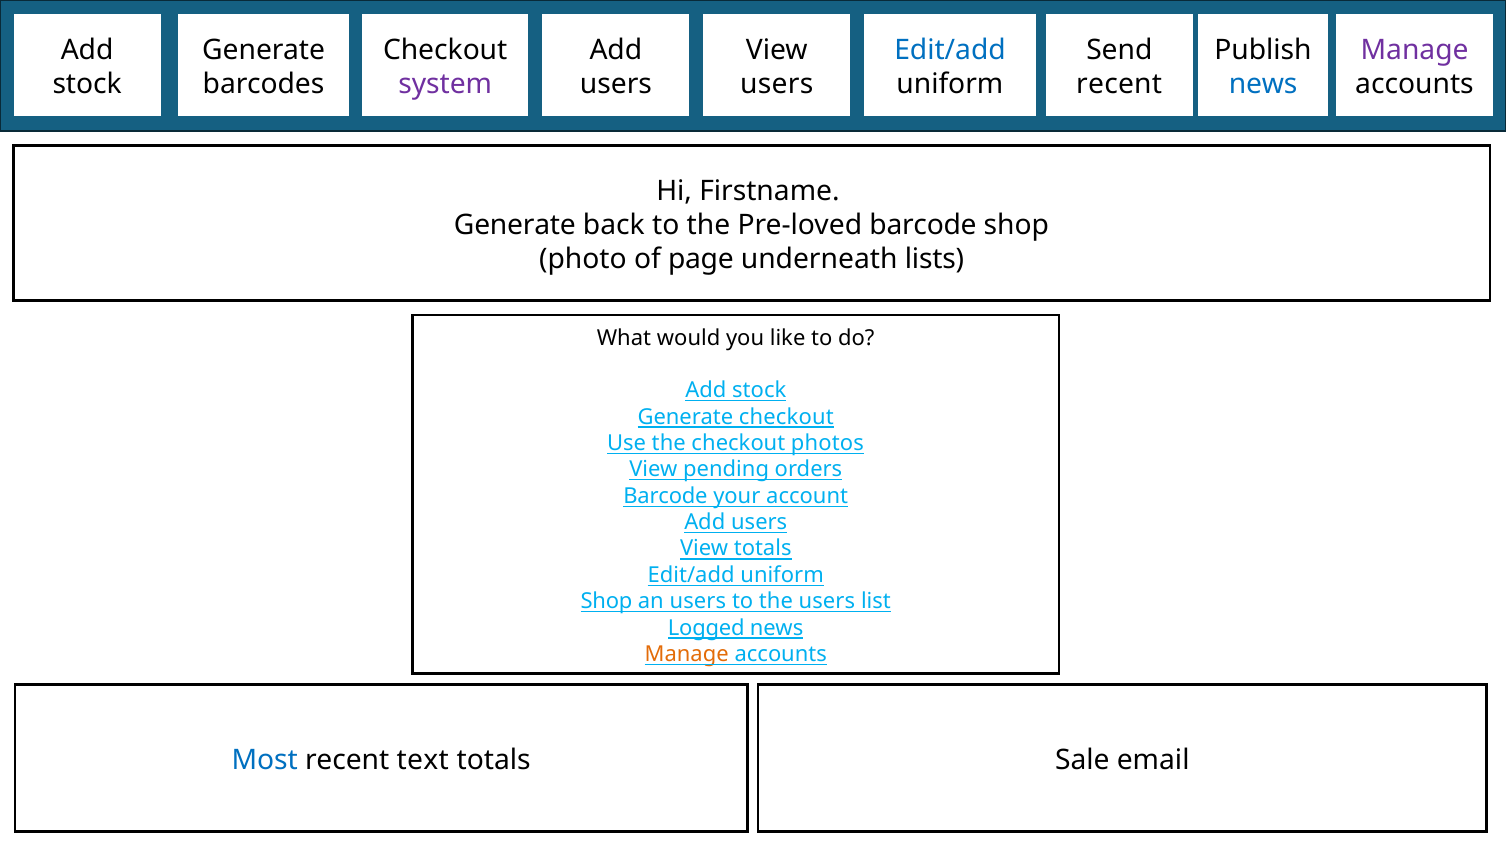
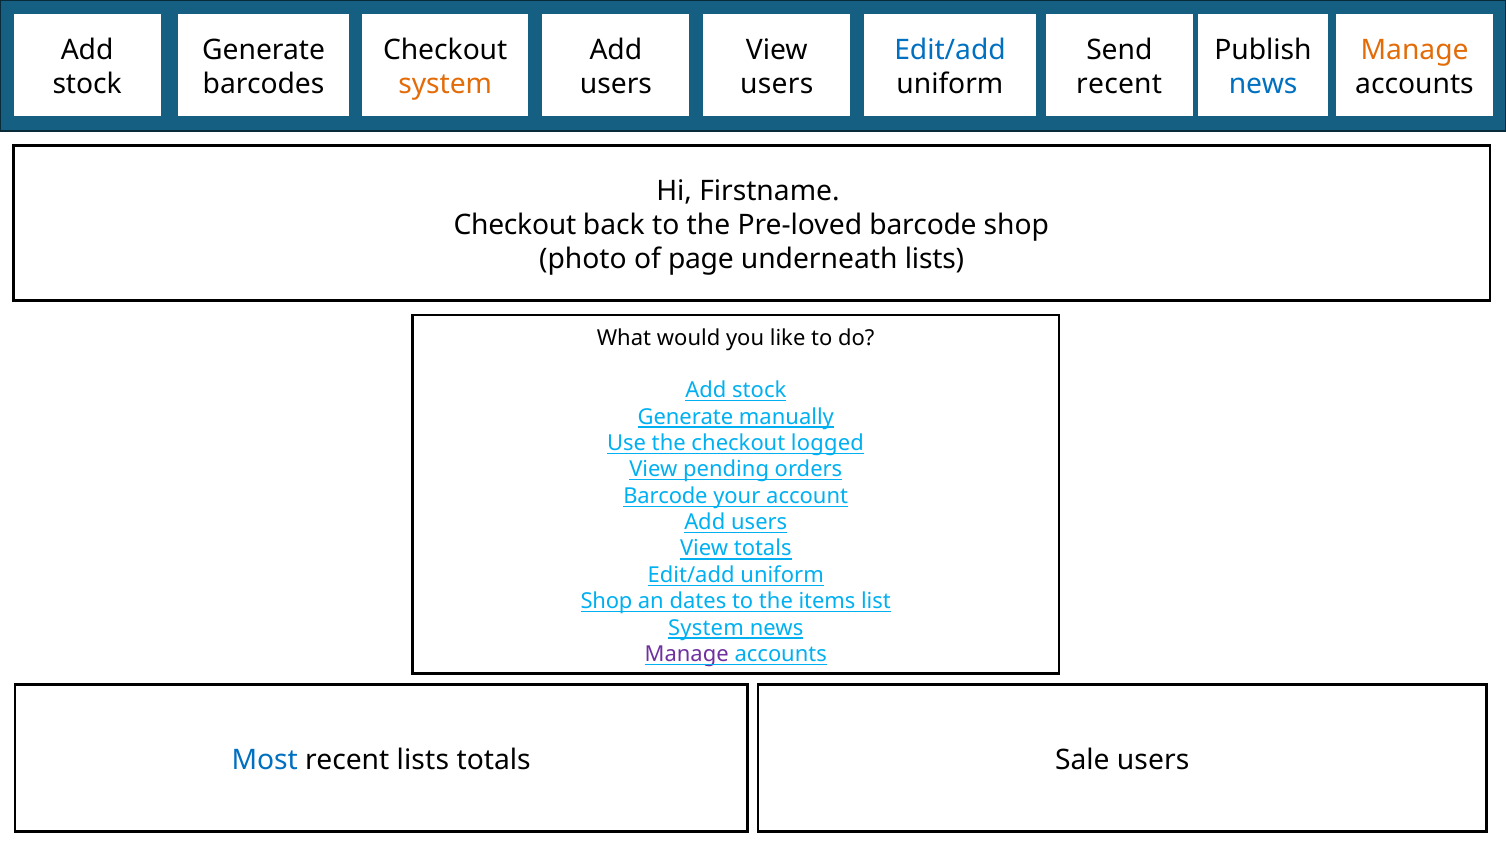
Manage colour: purple -> orange (1415, 50)
system colour: purple -> orange (445, 84)
Generate: Generate -> Checkout (515, 225)
Generate checkout: checkout -> manually (786, 417)
photos: photos -> logged (827, 443)
an users: users -> dates (698, 602)
the users: users -> items (827, 602)
Logged: Logged -> System (706, 628)
Manage colour: orange -> purple (687, 654)
recent text: text -> lists (423, 760)
Sale email: email -> users (1153, 760)
